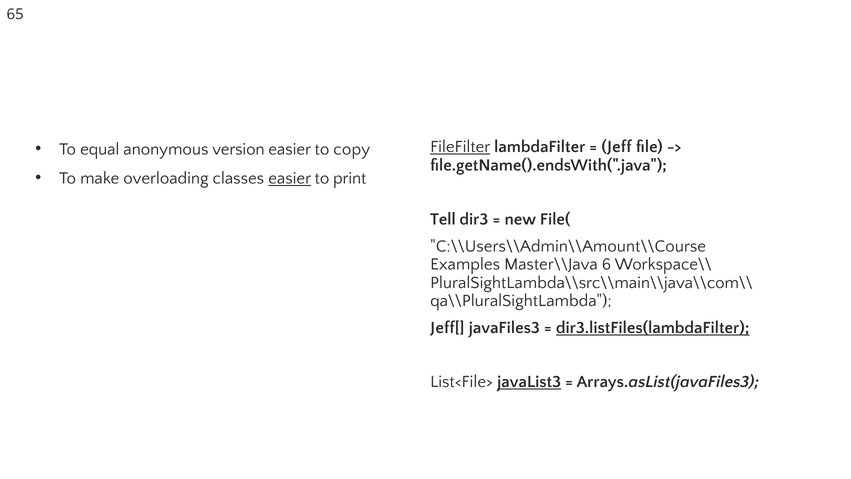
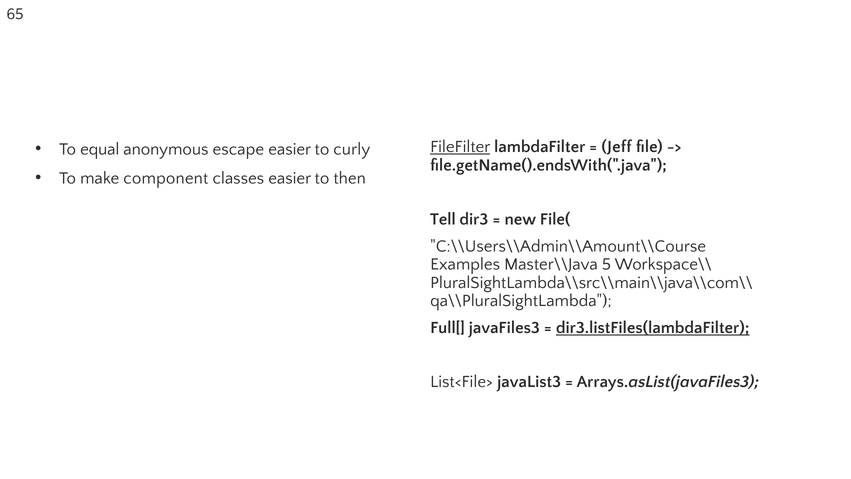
version: version -> escape (238, 149)
copy: copy -> curly (352, 149)
overloading: overloading -> component (166, 178)
easier underline: present -> none (290, 178)
print: print -> then (350, 178)
6: 6 -> 5 (606, 264)
Jeff[: Jeff[ -> Full[ (448, 328)
javaList3 underline: present -> none (529, 382)
